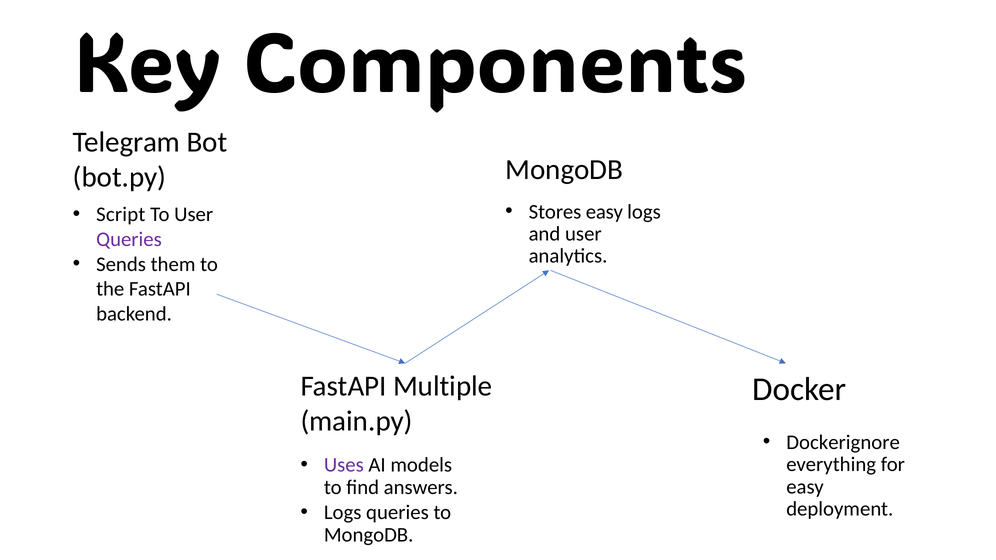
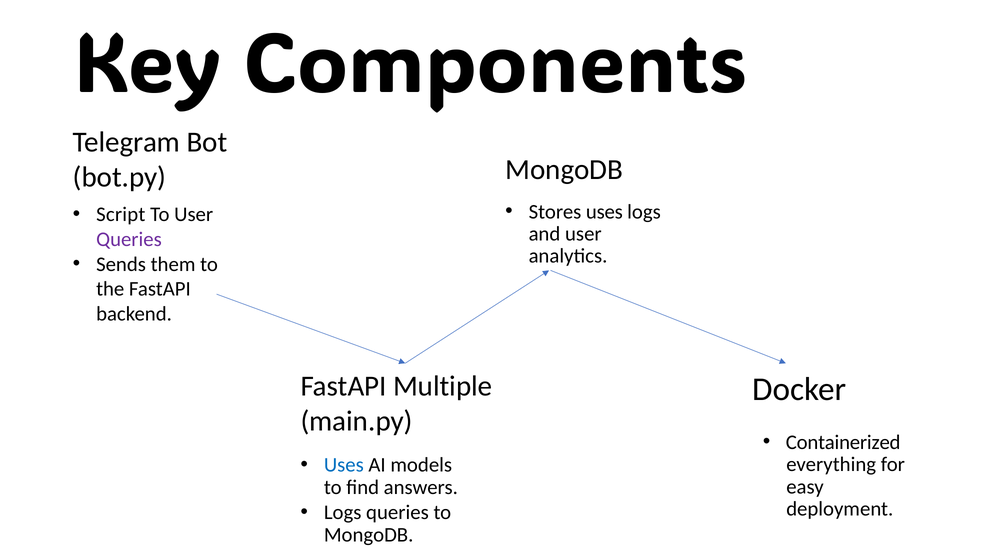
Stores easy: easy -> uses (604, 212)
Dockerignore: Dockerignore -> Containerized (843, 442)
Uses colour: purple -> blue (344, 465)
